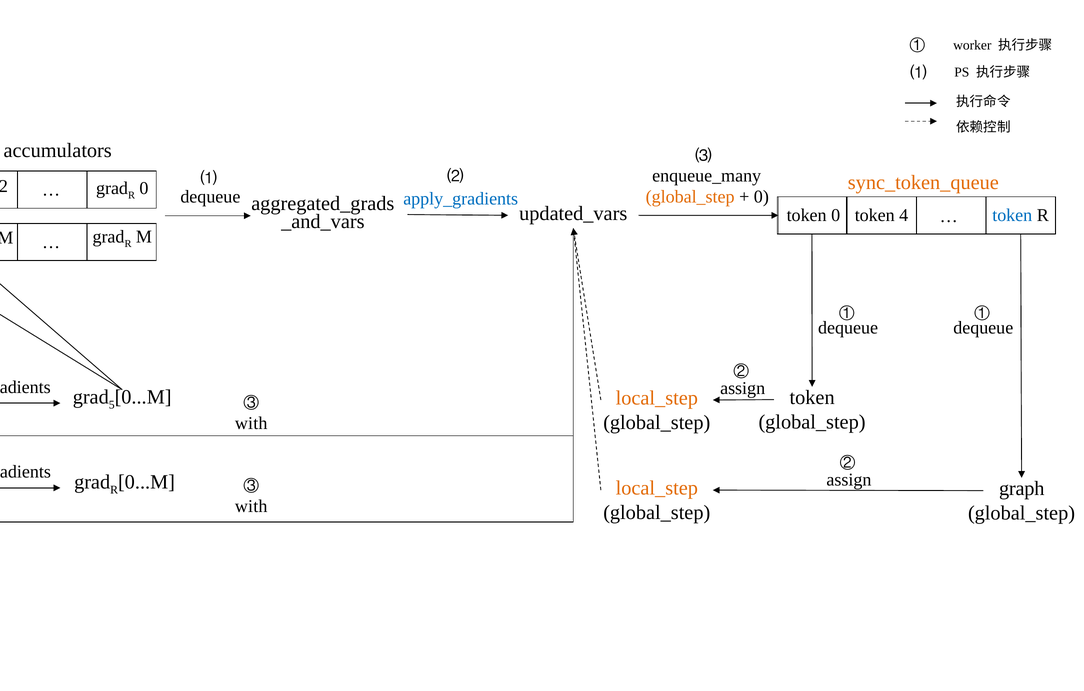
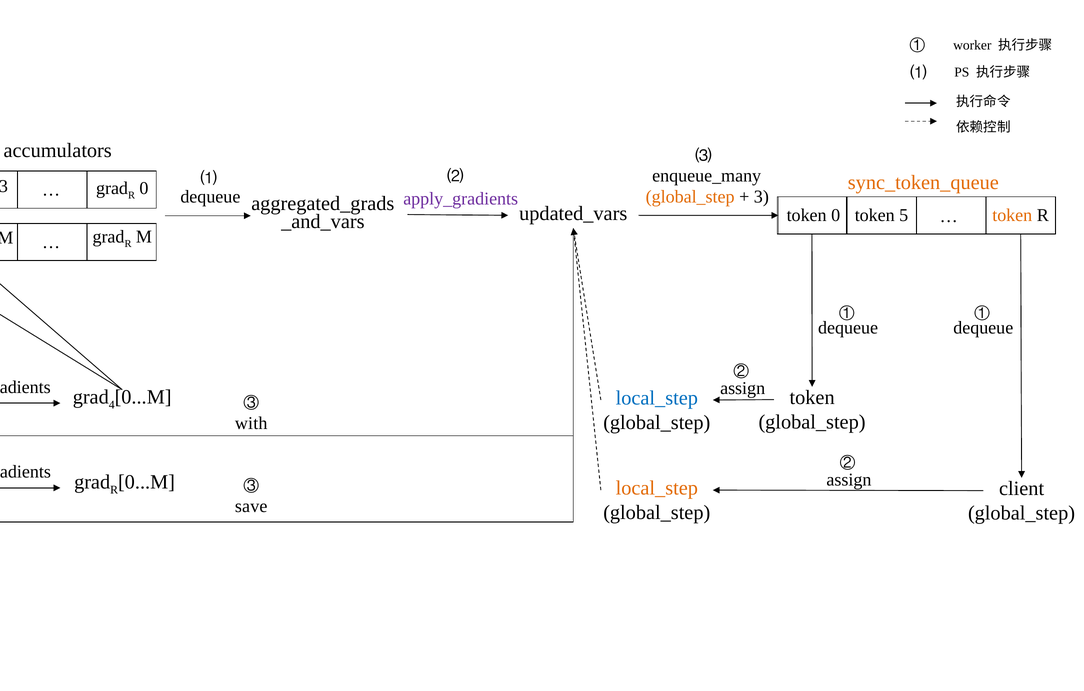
2: 2 -> 3 (3, 186)
0: 0 -> 3 (761, 197)
apply_gradients colour: blue -> purple (461, 199)
4: 4 -> 5 (904, 215)
token colour: blue -> orange (1012, 215)
5: 5 -> 4 (112, 405)
local_step colour: orange -> blue (657, 398)
graph: graph -> client (1022, 489)
with: with -> save (251, 506)
